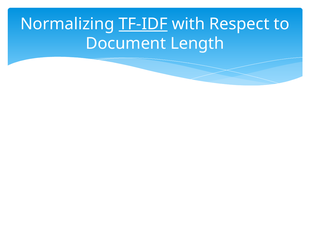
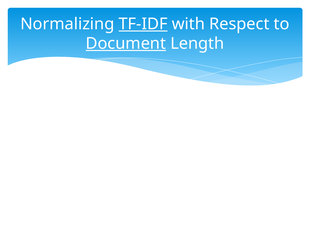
Document underline: none -> present (126, 44)
